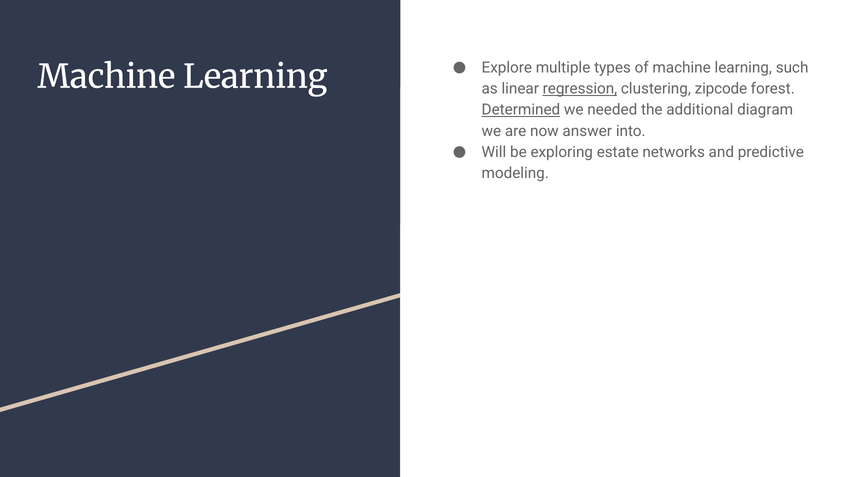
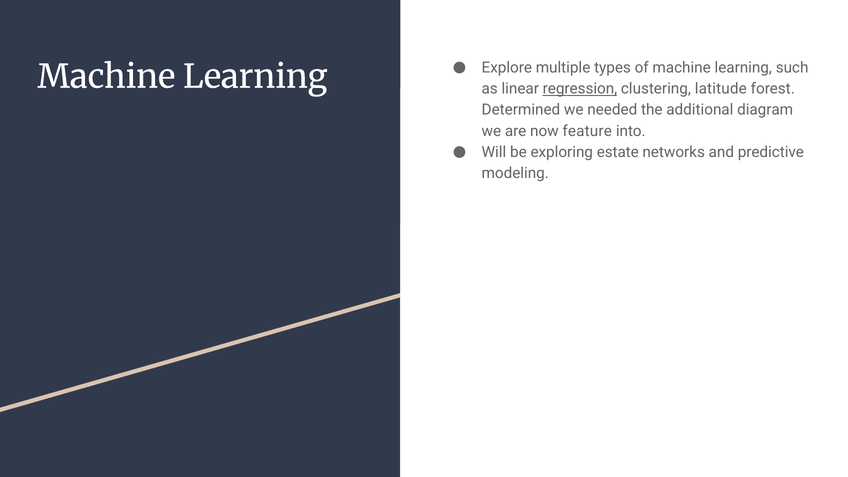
zipcode: zipcode -> latitude (721, 89)
Determined underline: present -> none (521, 110)
answer: answer -> feature (587, 131)
